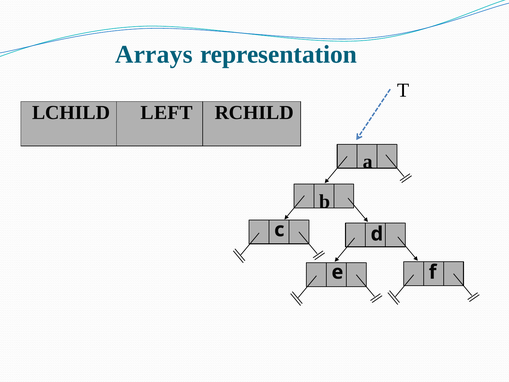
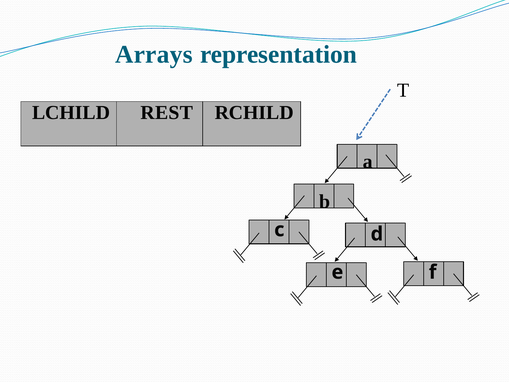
LEFT: LEFT -> REST (167, 113)
